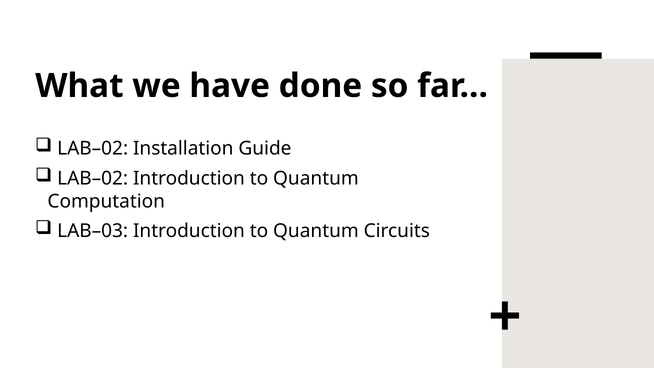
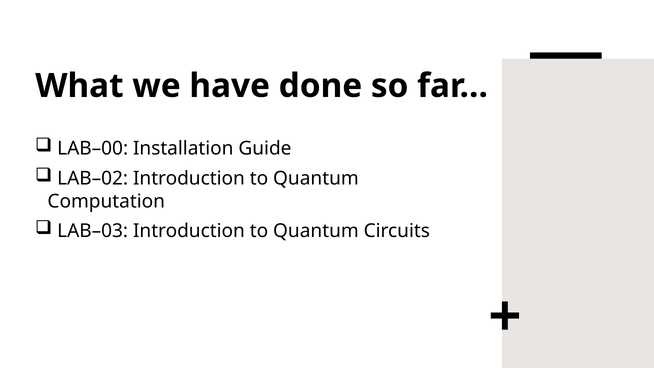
LAB–02: LAB–02 -> LAB–00 (93, 149)
